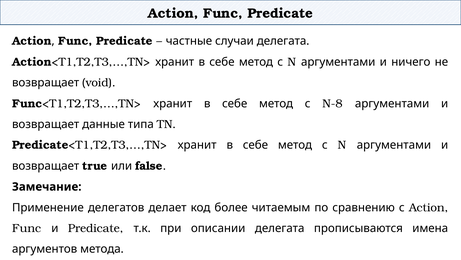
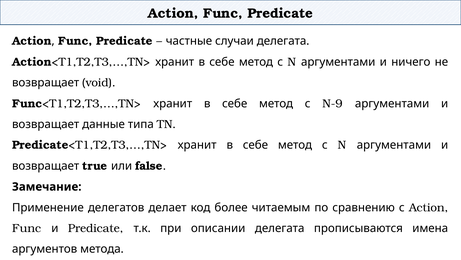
N-8: N-8 -> N-9 (332, 103)
